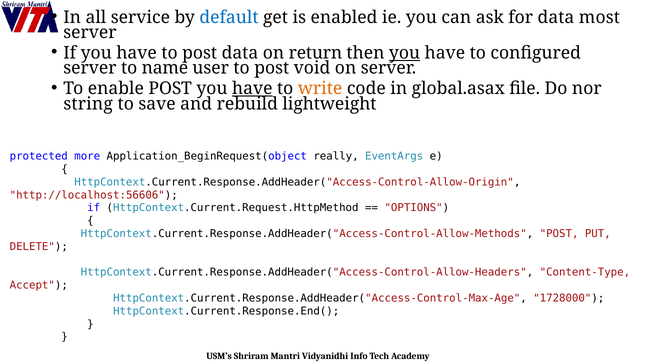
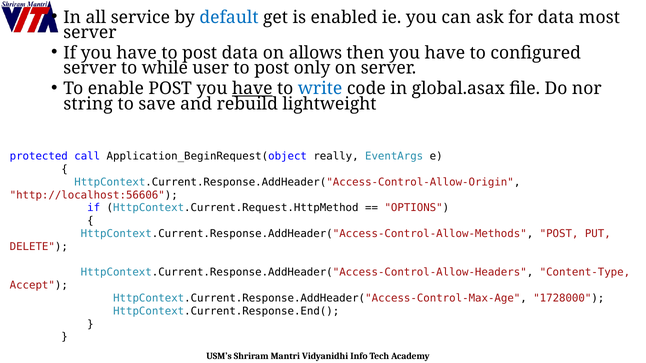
return: return -> allows (315, 53)
you underline: present -> none (405, 53)
name: name -> while (165, 68)
void: void -> only (312, 68)
write colour: orange -> blue (320, 89)
more: more -> call (87, 157)
